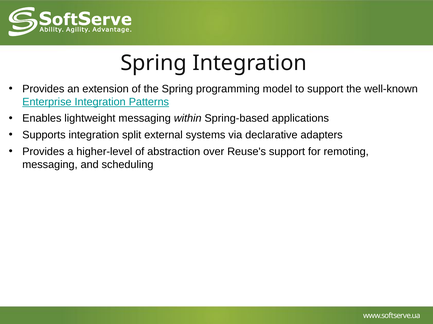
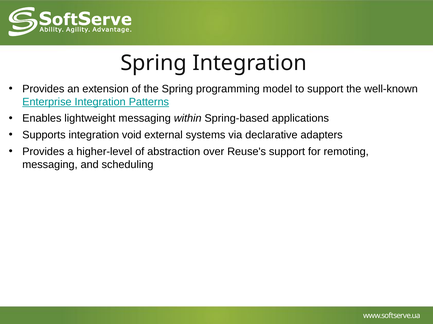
split: split -> void (132, 135)
